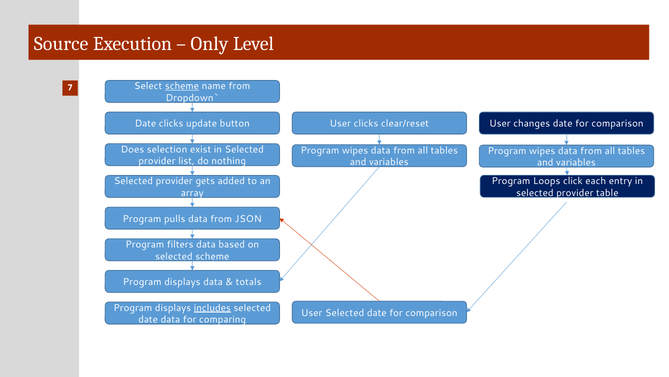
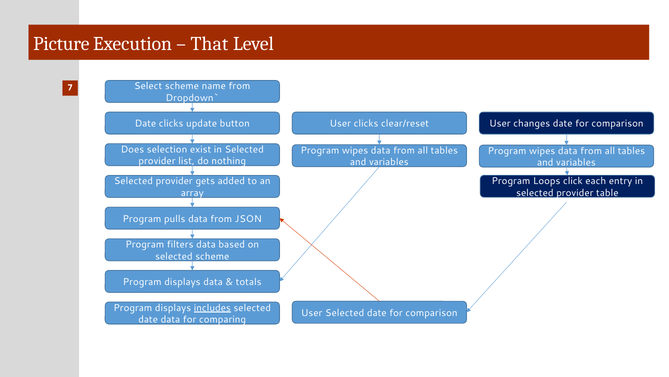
Source: Source -> Picture (61, 43)
Only: Only -> That (209, 43)
scheme underline: present -> none (182, 86)
